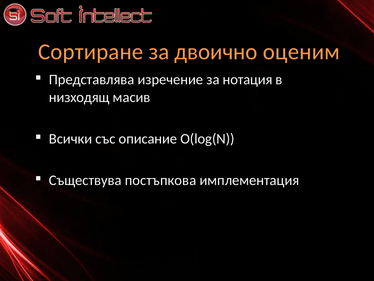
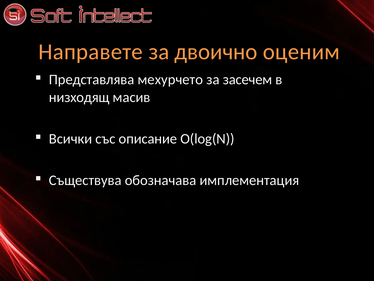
Сортиране: Сортиране -> Направете (91, 52)
изречение: изречение -> мехурчето (170, 79)
нотация: нотация -> засечем (248, 79)
постъпкова: постъпкова -> обозначава (161, 180)
